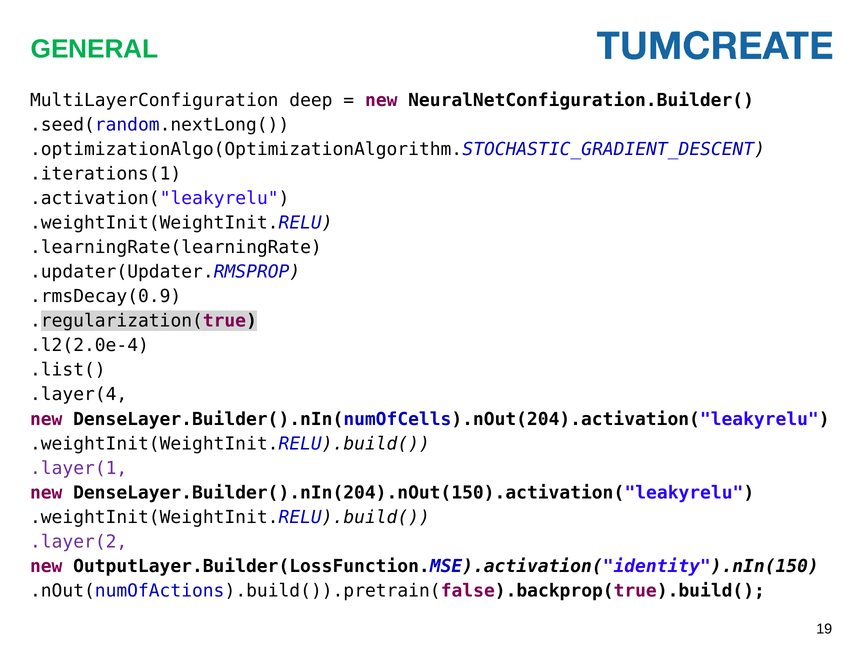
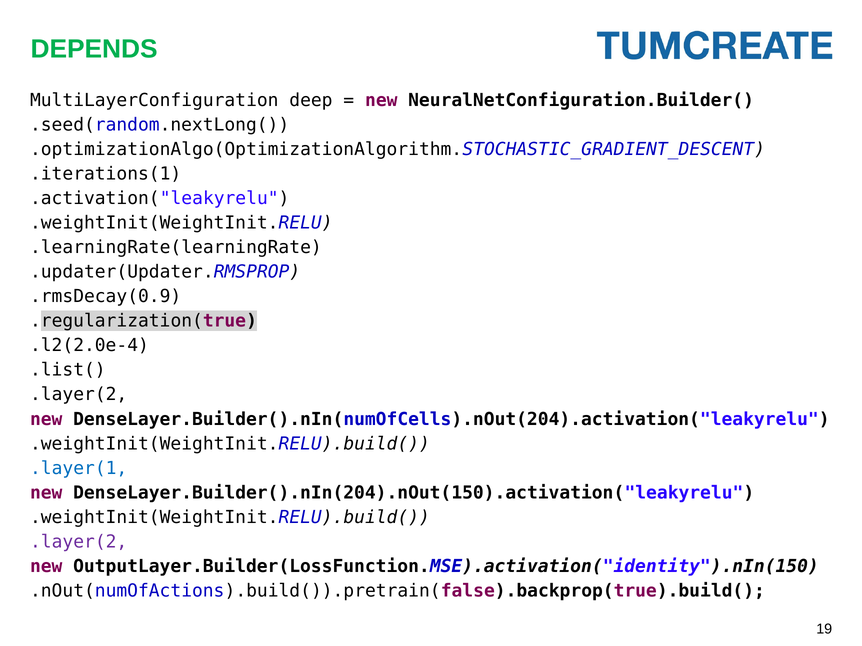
GENERAL: GENERAL -> DEPENDS (94, 49)
.layer(4: .layer(4 -> .layer(2 (79, 395)
.layer(1 colour: purple -> blue (79, 468)
